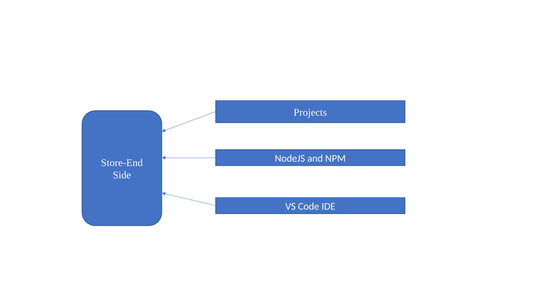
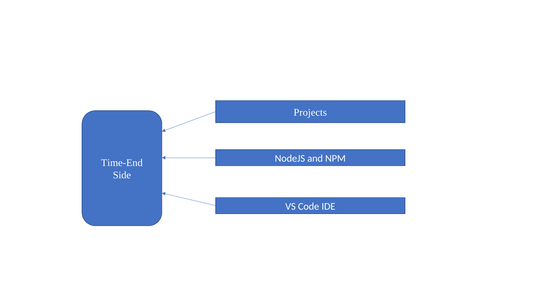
Store-End: Store-End -> Time-End (122, 163)
